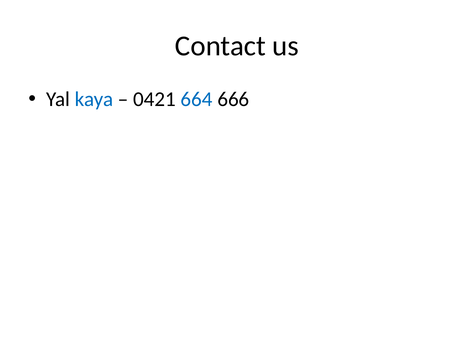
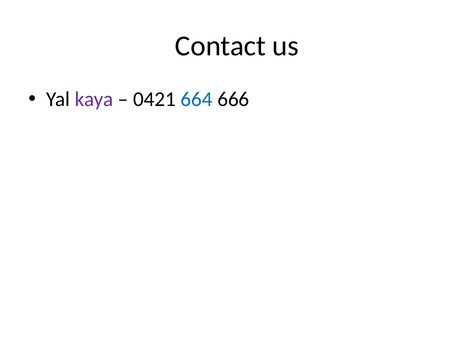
kaya colour: blue -> purple (94, 99)
